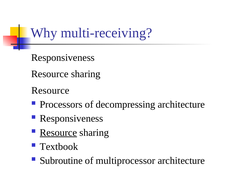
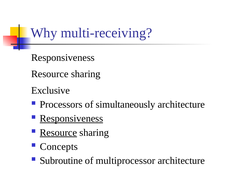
Resource: Resource -> Exclusive (51, 90)
decompressing: decompressing -> simultaneously (126, 104)
Responsiveness underline: none -> present (71, 118)
Textbook: Textbook -> Concepts (59, 146)
